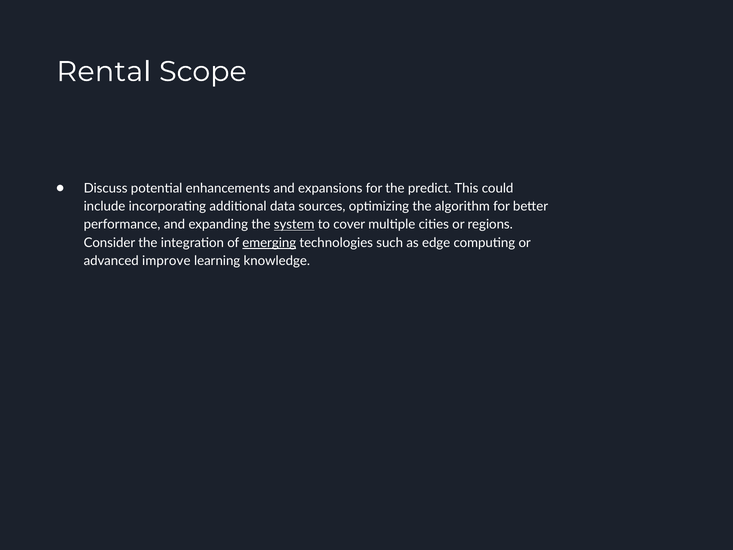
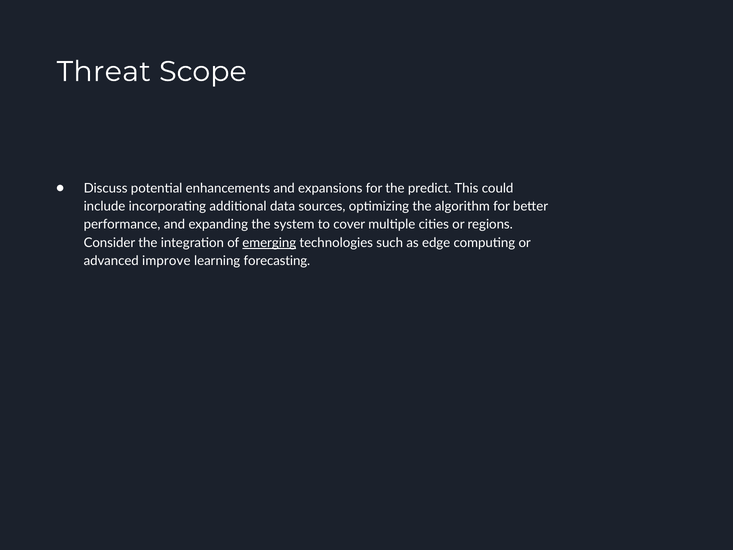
Rental: Rental -> Threat (104, 72)
system underline: present -> none (294, 224)
knowledge: knowledge -> forecasting (277, 261)
